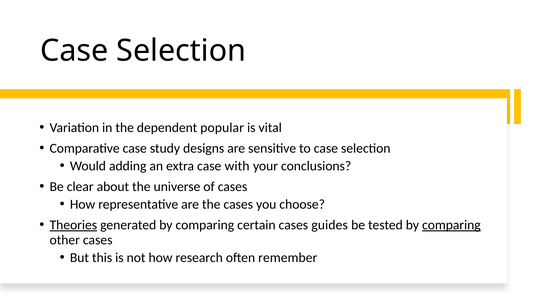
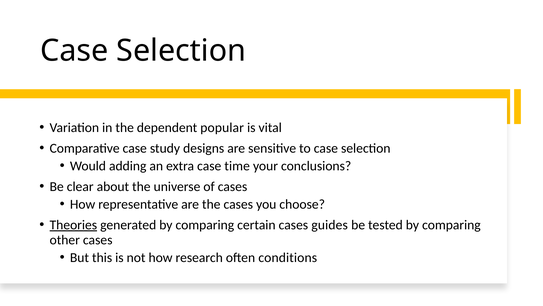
with: with -> time (237, 166)
comparing underline: present -> none (451, 225)
remember: remember -> conditions (288, 257)
